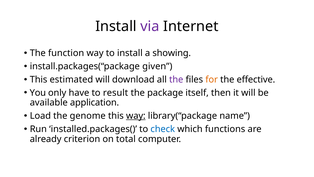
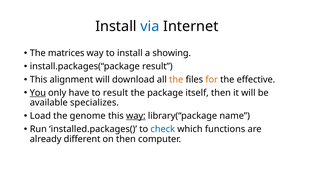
via colour: purple -> blue (150, 26)
function: function -> matrices (66, 53)
install.packages(“package given: given -> result (157, 66)
estimated: estimated -> alignment (71, 79)
the colour: purple -> orange (176, 79)
You underline: none -> present (38, 93)
application: application -> specializes (94, 102)
criterion: criterion -> different (82, 139)
on total: total -> then (126, 139)
